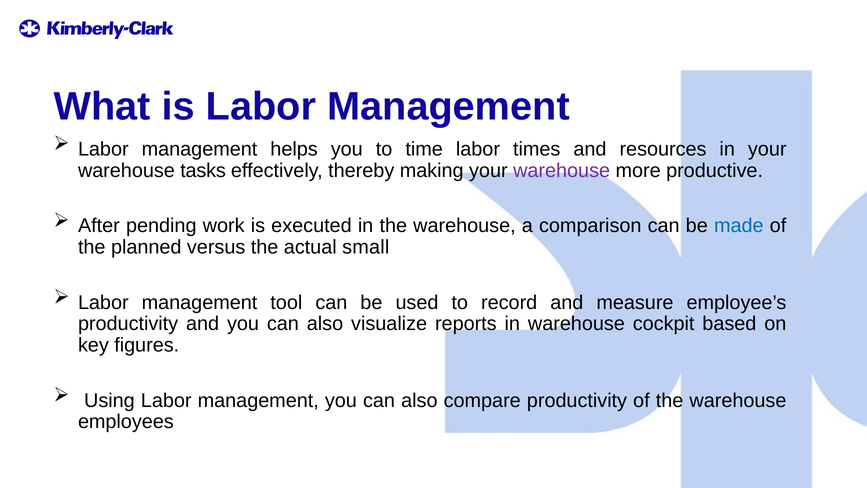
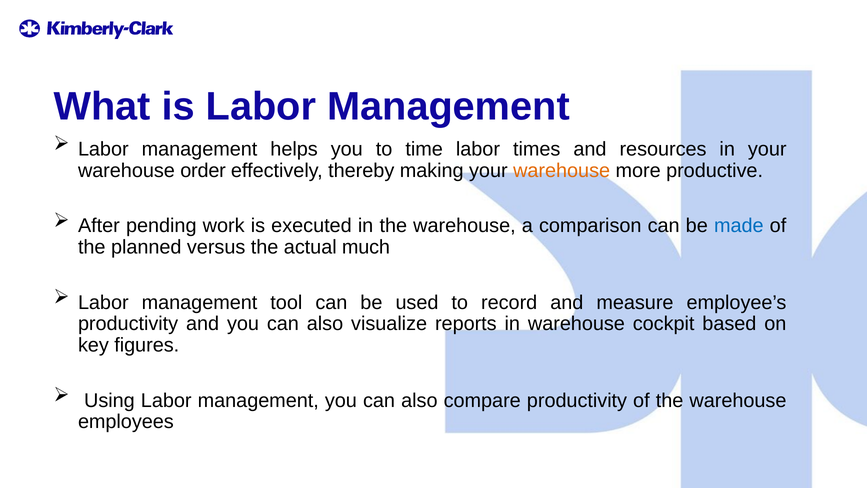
tasks: tasks -> order (203, 171)
warehouse colour: purple -> orange (562, 171)
small: small -> much (366, 247)
